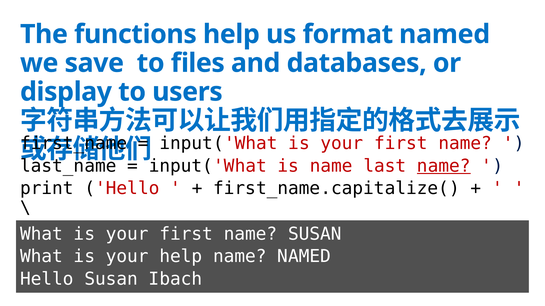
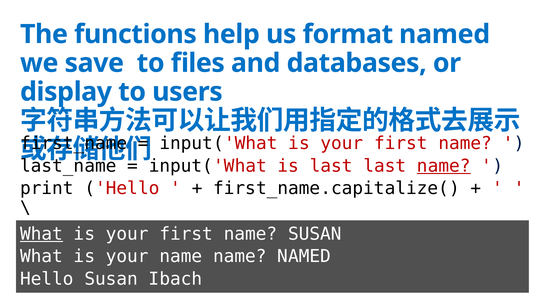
is name: name -> last (331, 166)
What underline: none -> present (41, 234)
your help: help -> name (181, 257)
